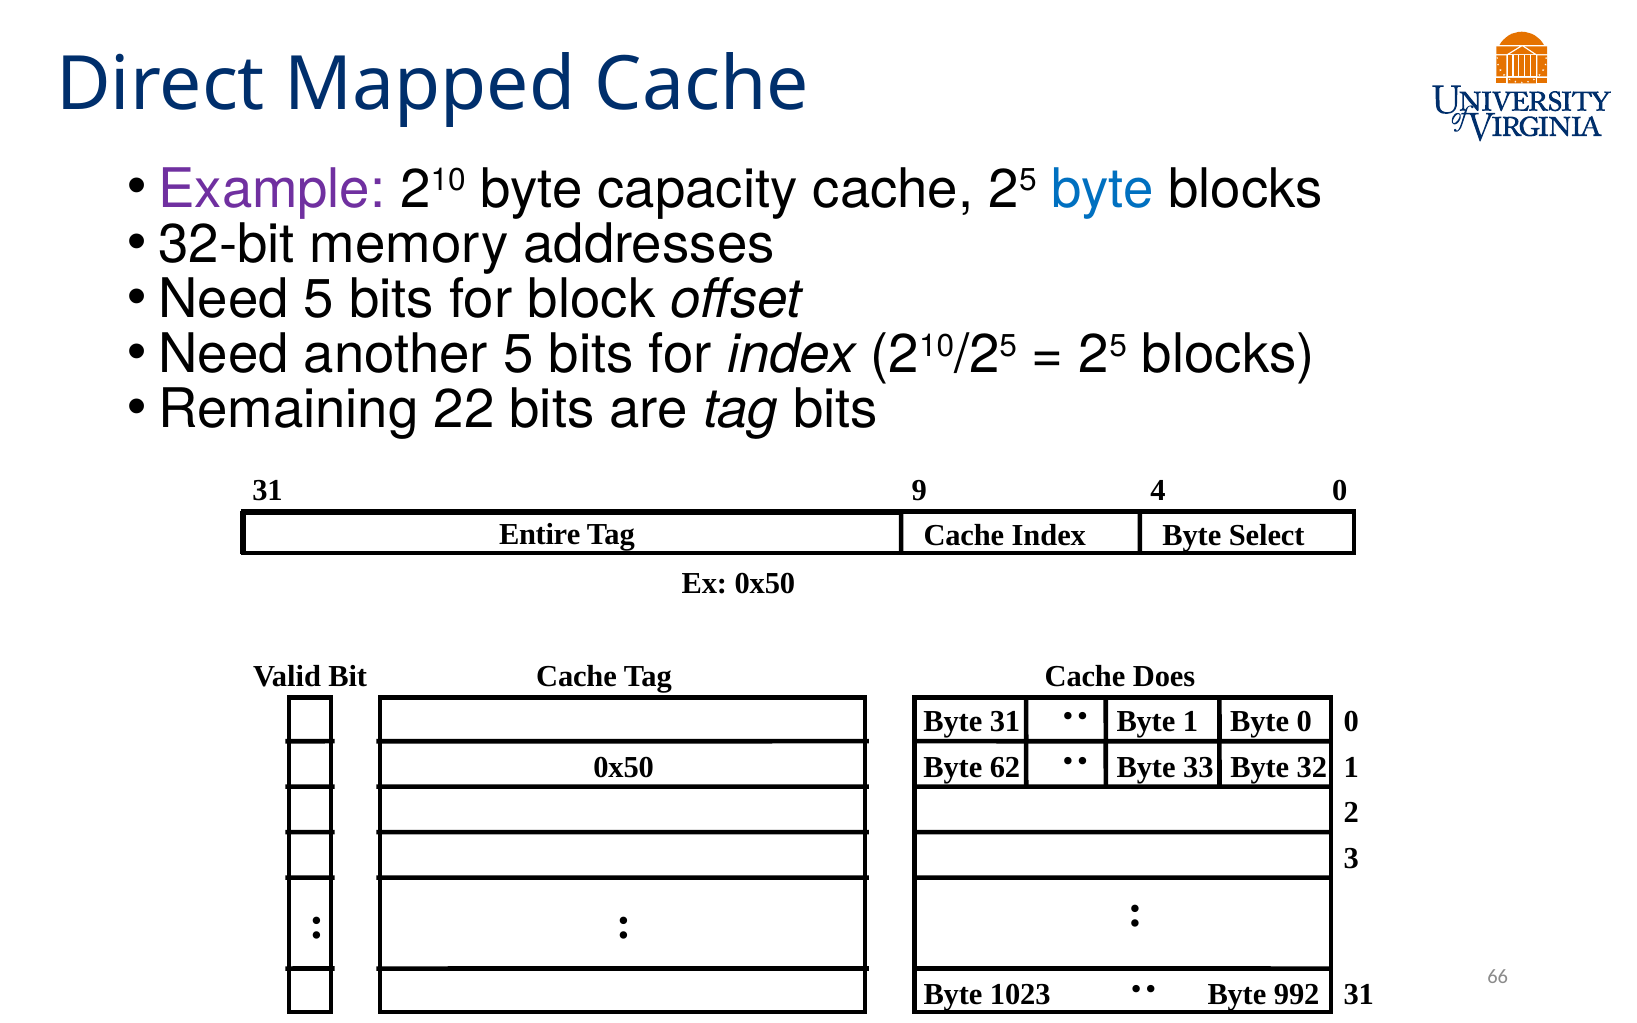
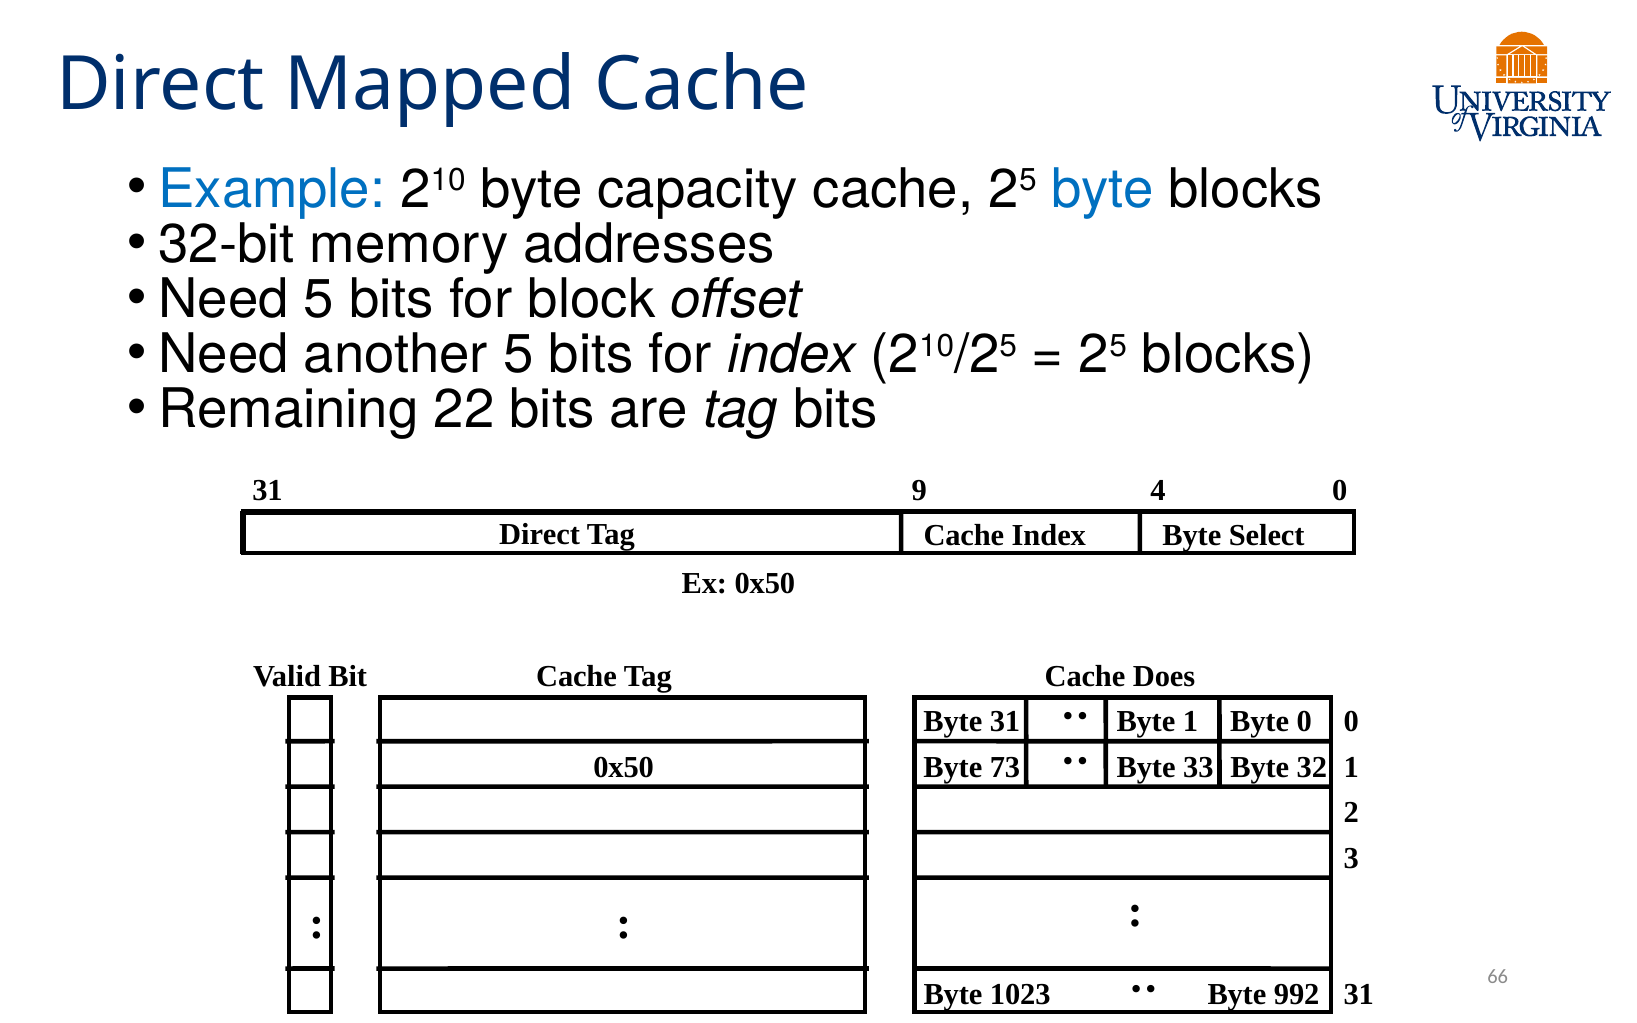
Example colour: purple -> blue (272, 189)
Entire: Entire -> Direct (540, 534)
62: 62 -> 73 (1005, 767)
